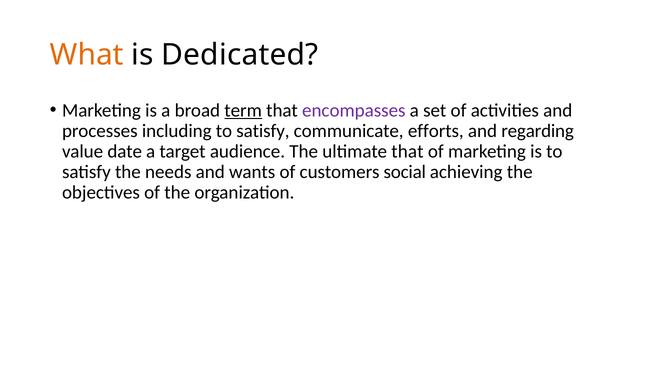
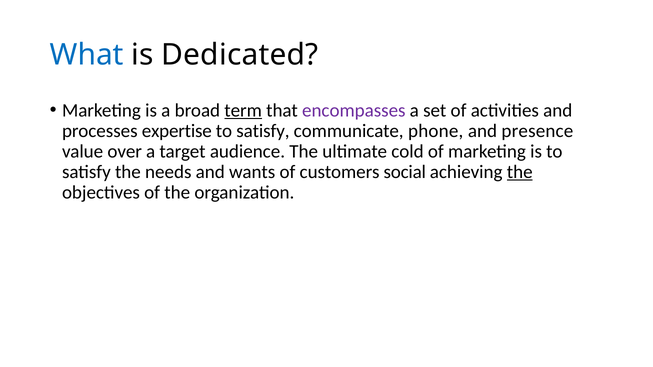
What colour: orange -> blue (87, 55)
including: including -> expertise (177, 131)
efforts: efforts -> phone (436, 131)
regarding: regarding -> presence (537, 131)
date: date -> over (125, 152)
ultimate that: that -> cold (407, 152)
the underline: none -> present (520, 172)
